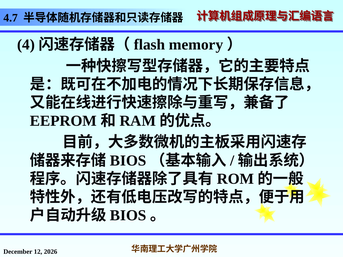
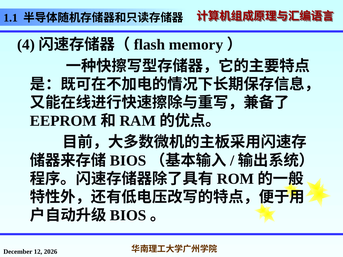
4.7: 4.7 -> 1.1 (11, 18)
